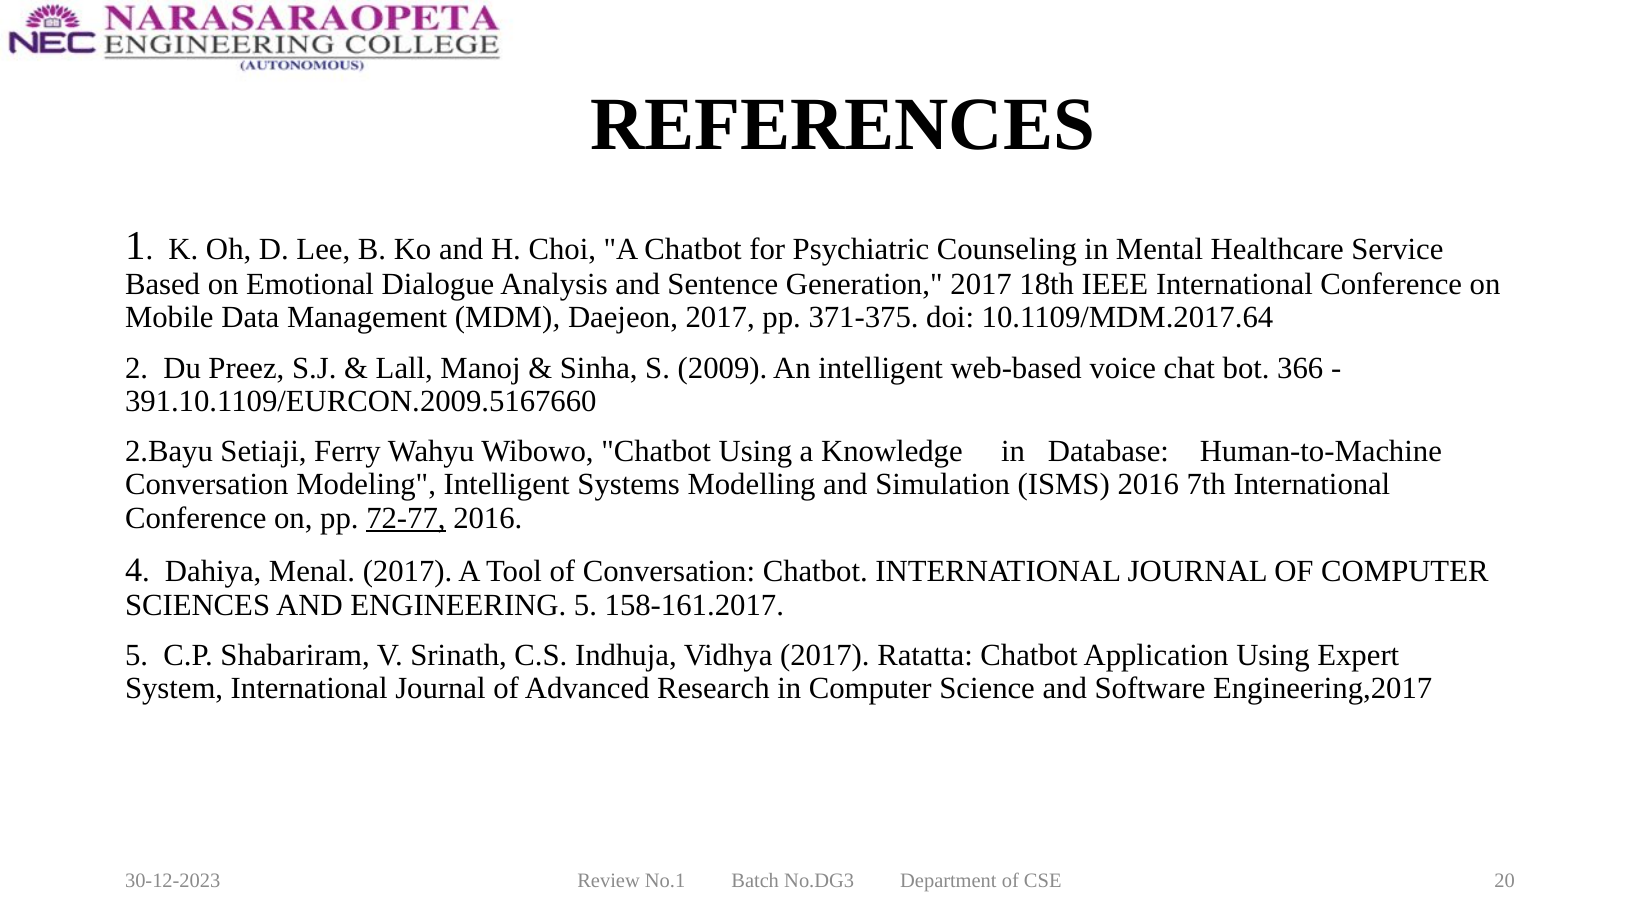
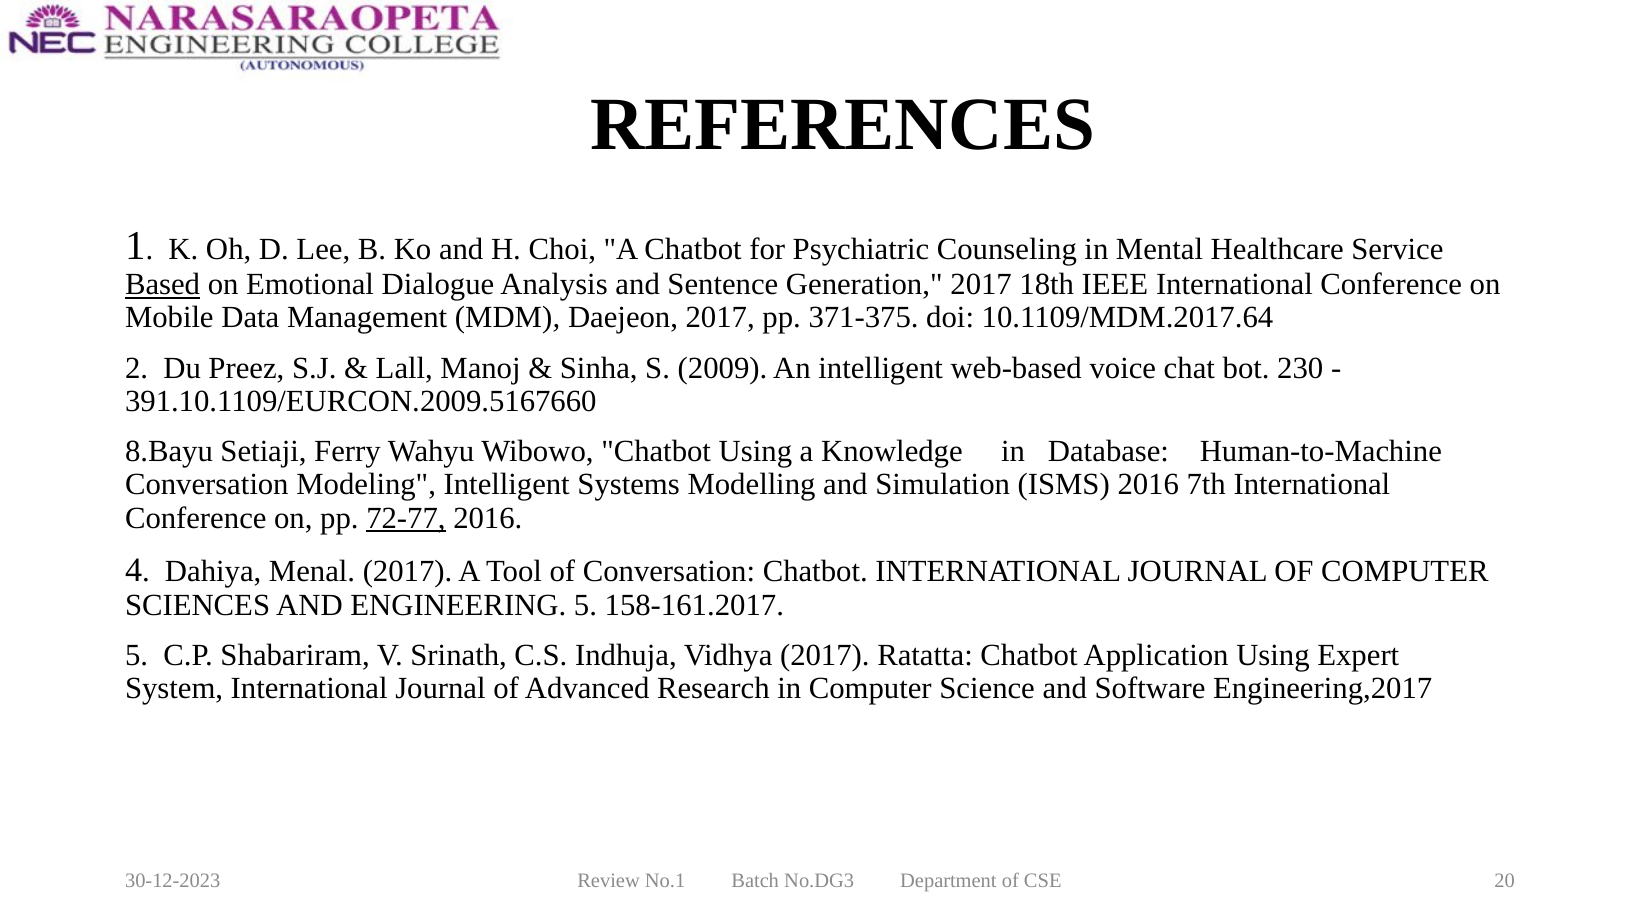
Based underline: none -> present (163, 285)
366: 366 -> 230 (1300, 368)
2.Bayu: 2.Bayu -> 8.Bayu (169, 452)
